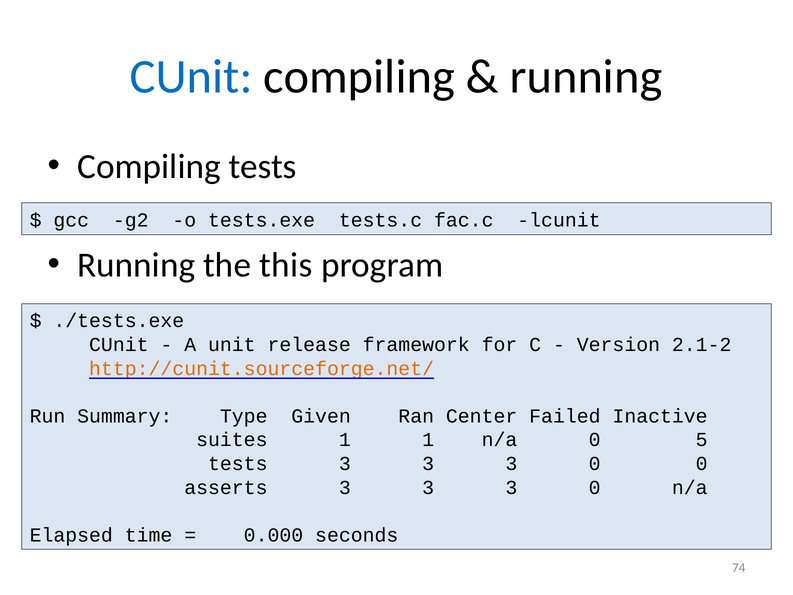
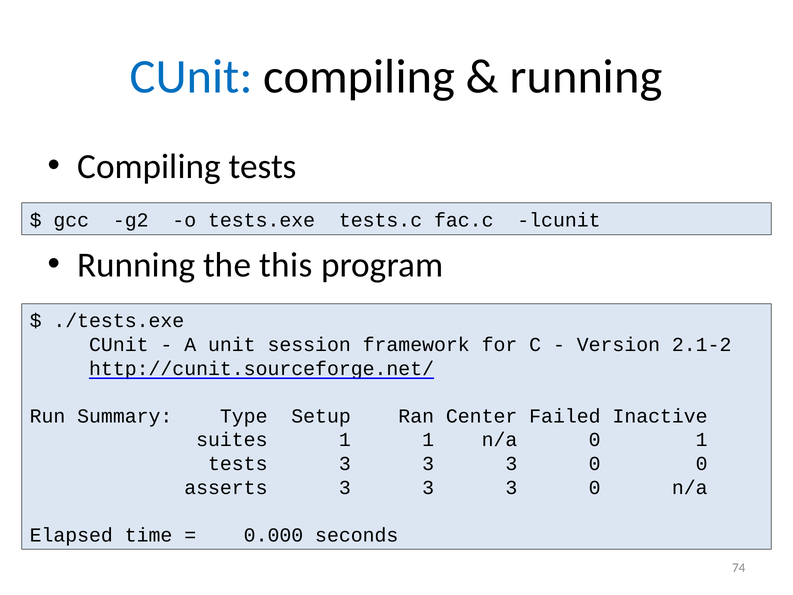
release: release -> session (309, 345)
http://cunit.sourceforge.net/ colour: orange -> black (262, 368)
Given: Given -> Setup (321, 416)
0 5: 5 -> 1 (702, 440)
